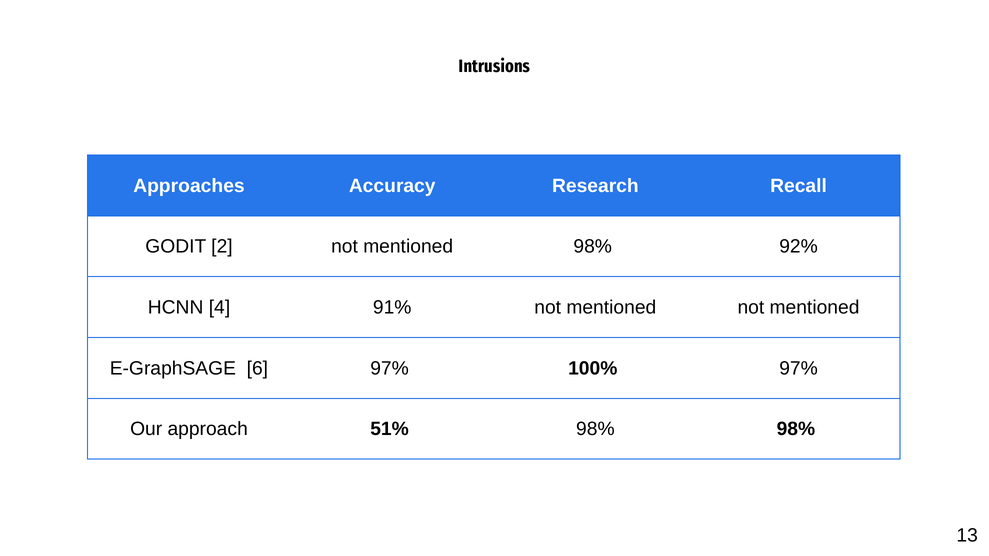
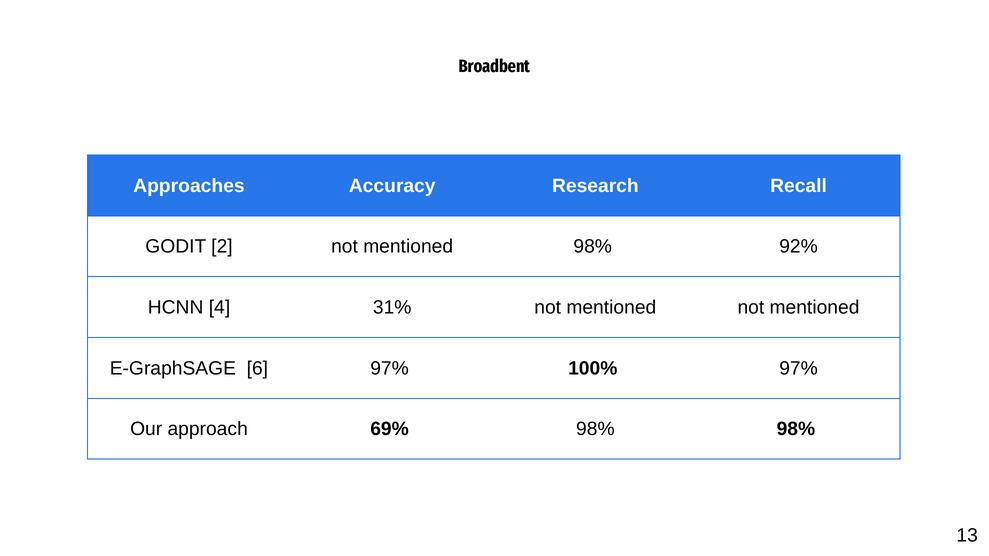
Intrusions: Intrusions -> Broadbent (495, 66)
91%: 91% -> 31% (392, 308)
51%: 51% -> 69% (390, 429)
